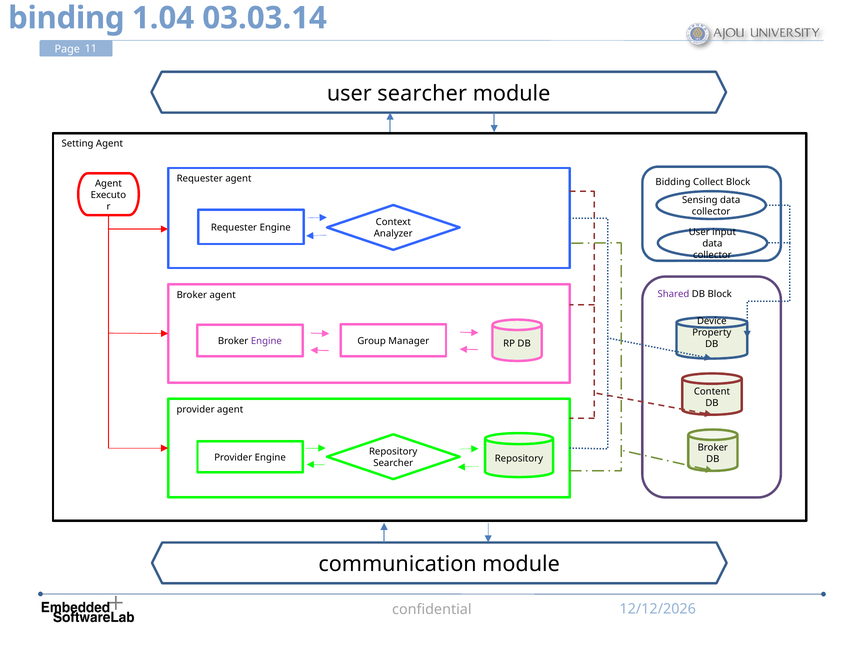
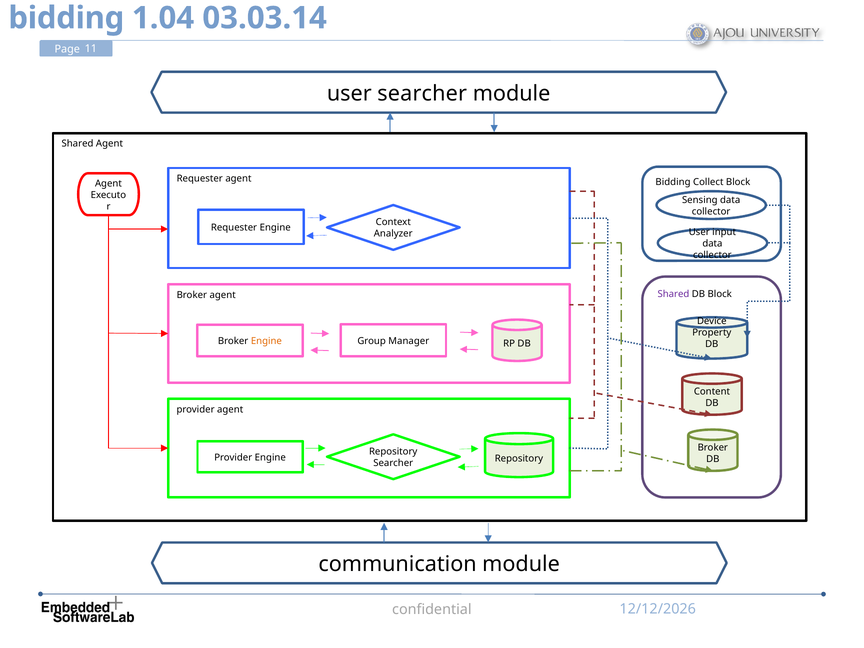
binding: binding -> bidding (66, 18)
Setting: Setting -> Shared (77, 144)
Engine colour: purple -> orange (266, 341)
